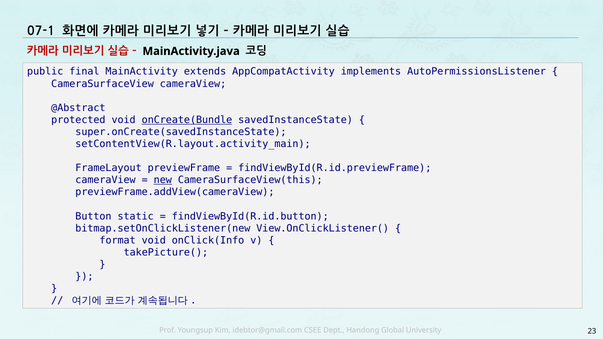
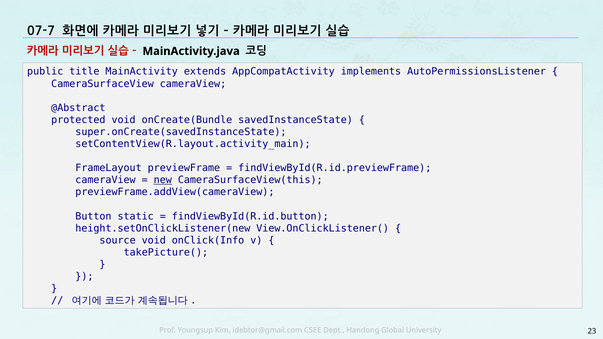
07-1: 07-1 -> 07-7 (41, 31)
final: final -> title (84, 72)
onCreate(Bundle underline: present -> none (187, 120)
bitmap.setOnClickListener(new: bitmap.setOnClickListener(new -> height.setOnClickListener(new (163, 228)
format: format -> source (118, 240)
